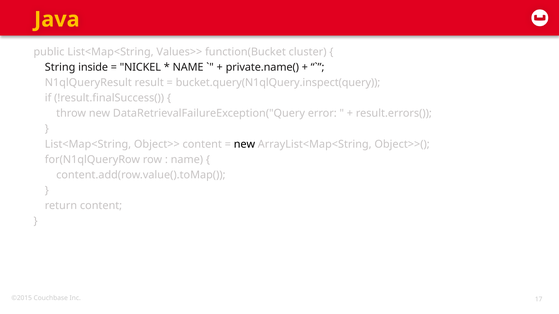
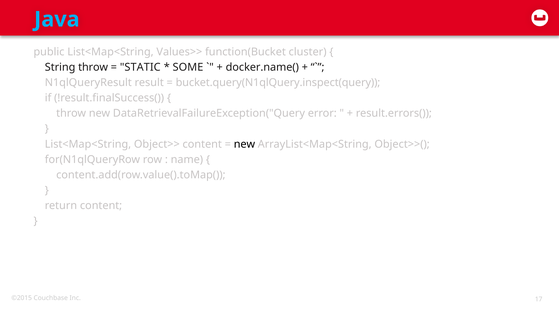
Java colour: yellow -> light blue (57, 19)
String inside: inside -> throw (93, 67)
NICKEL: NICKEL -> STATIC (140, 67)
NAME: NAME -> SOME (188, 67)
private.name(: private.name( -> docker.name( (262, 67)
